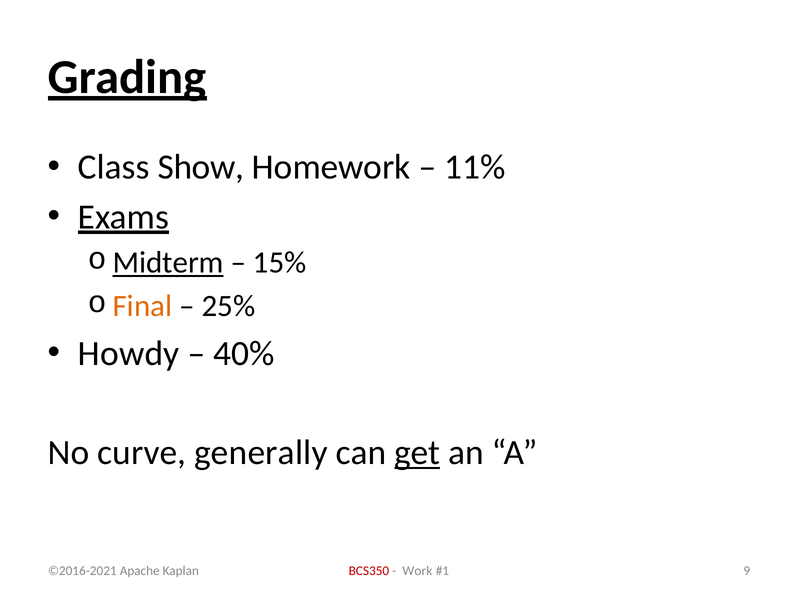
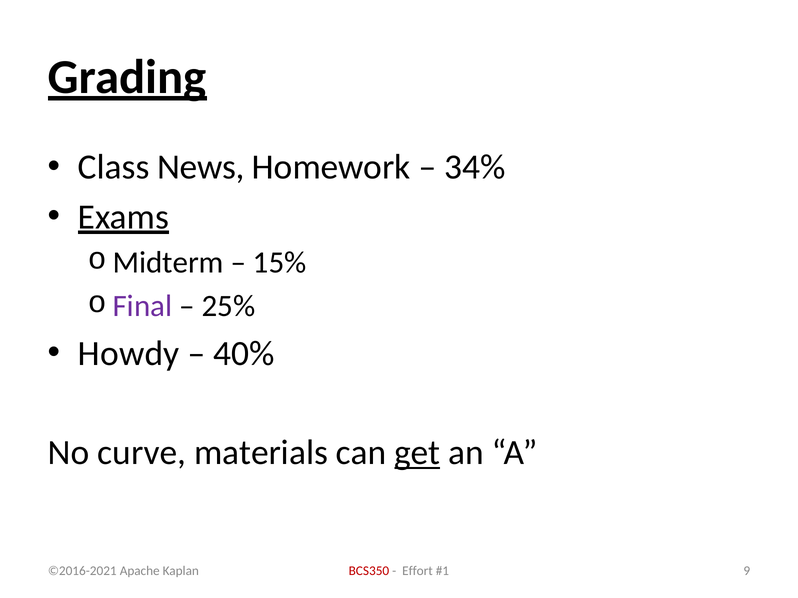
Show: Show -> News (201, 167)
11%: 11% -> 34% (475, 167)
Midterm underline: present -> none (168, 263)
Final colour: orange -> purple (142, 306)
generally: generally -> materials (261, 453)
Work: Work -> Effort (417, 571)
